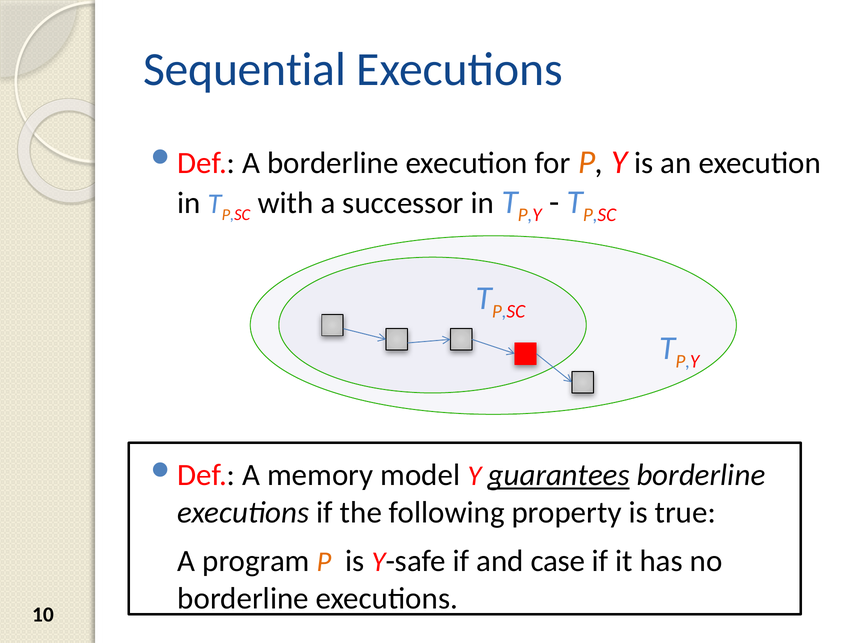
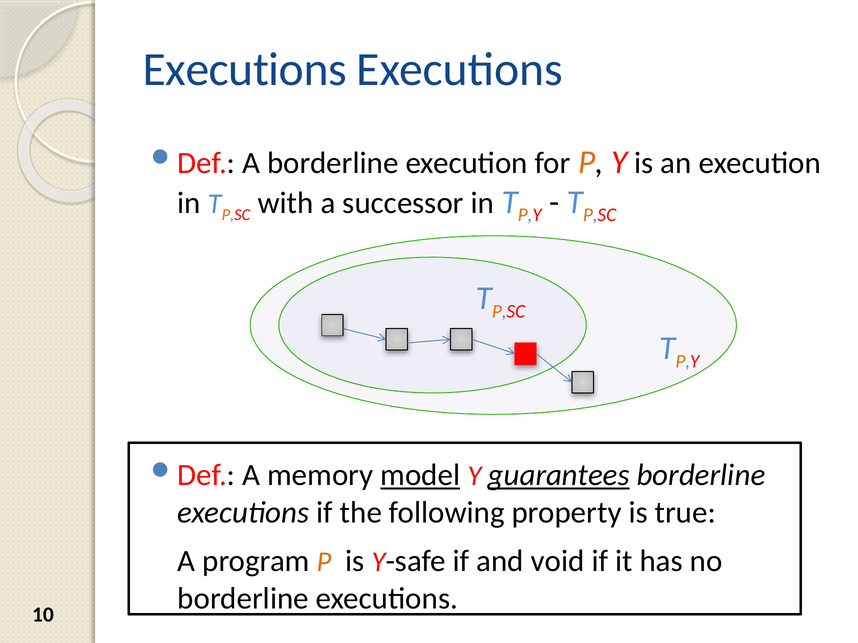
Sequential: Sequential -> Executions (245, 70)
model underline: none -> present (420, 476)
case: case -> void (558, 562)
